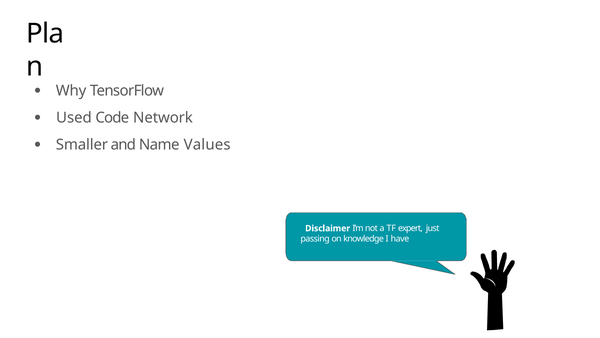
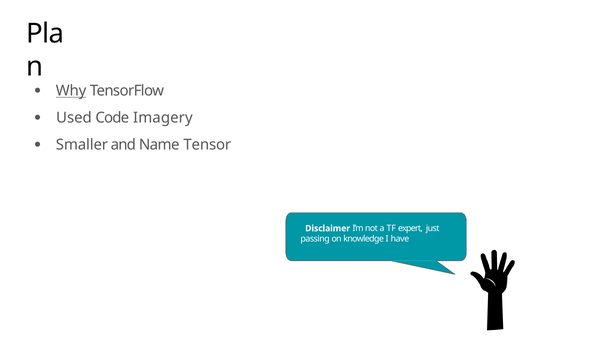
Why underline: none -> present (71, 91)
Network: Network -> Imagery (163, 118)
Values: Values -> Tensor (207, 144)
